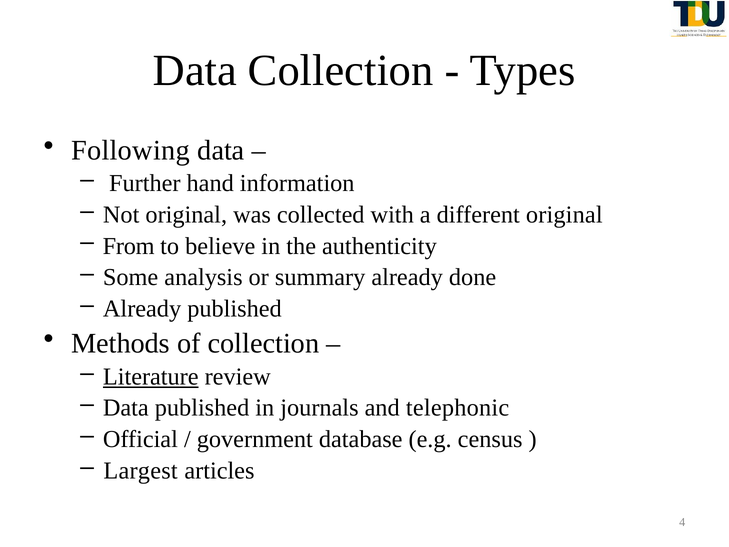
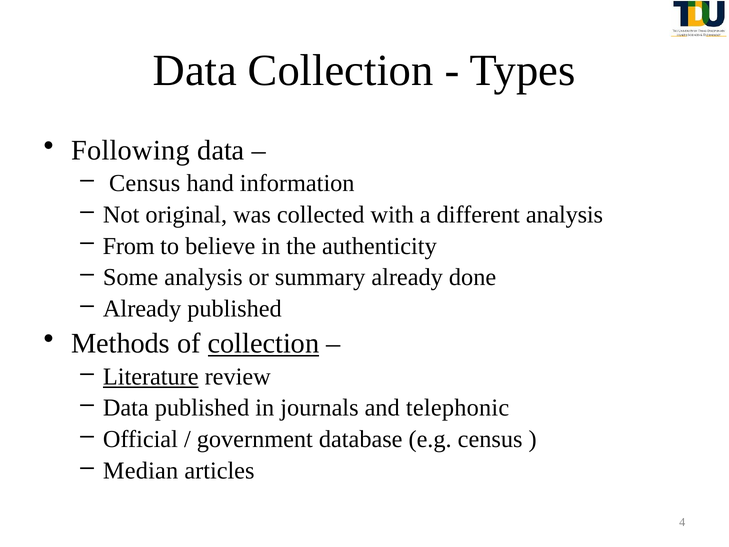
Further: Further -> Census (145, 183)
different original: original -> analysis (564, 215)
collection underline: none -> present (263, 343)
Largest: Largest -> Median (141, 470)
